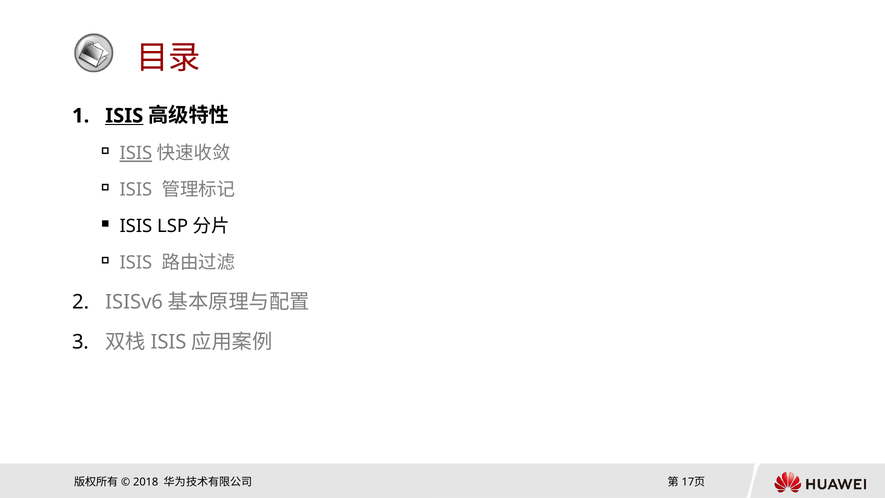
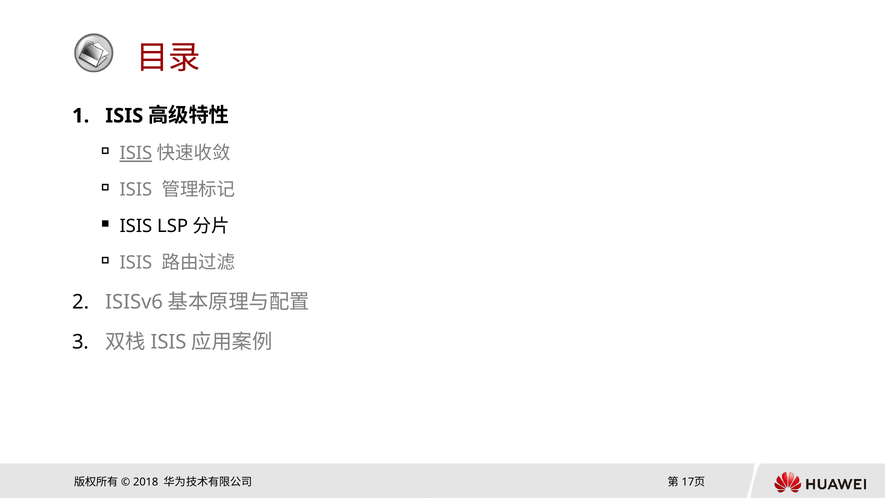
ISIS underline: present -> none (124, 116)
